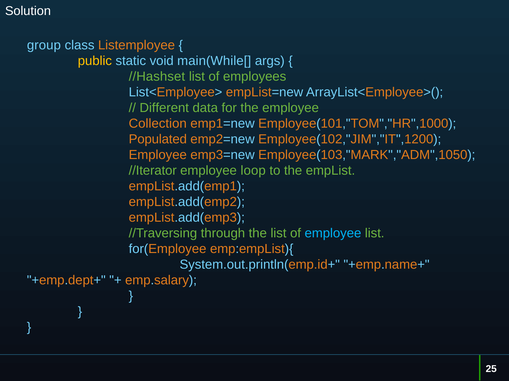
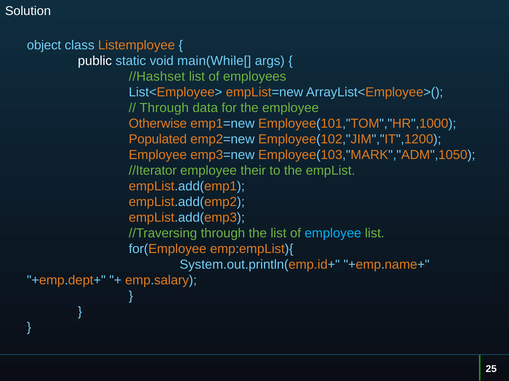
group: group -> object (44, 45)
public colour: yellow -> white (95, 61)
Different: Different -> Through (164, 108)
Collection: Collection -> Otherwise (158, 124)
loop: loop -> their (253, 171)
